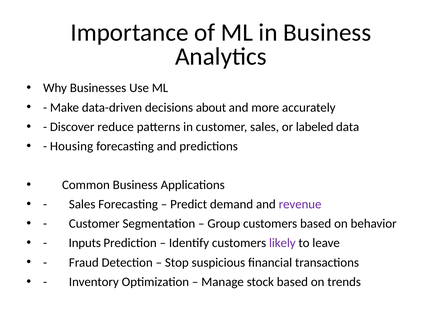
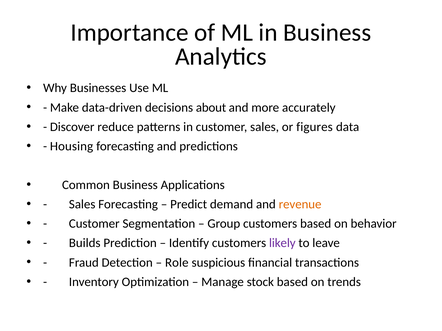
labeled: labeled -> figures (315, 127)
revenue colour: purple -> orange (300, 205)
Inputs: Inputs -> Builds (85, 243)
Stop: Stop -> Role (177, 263)
